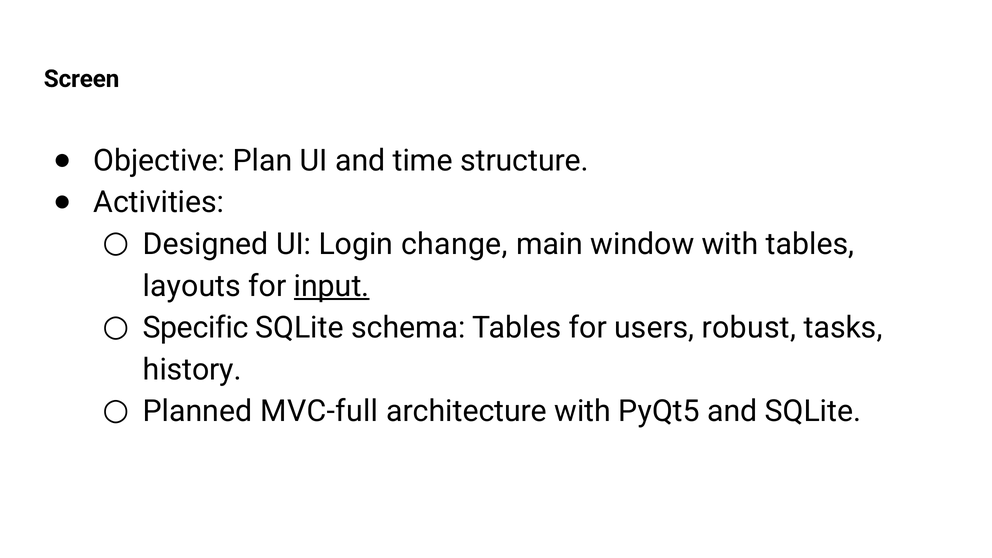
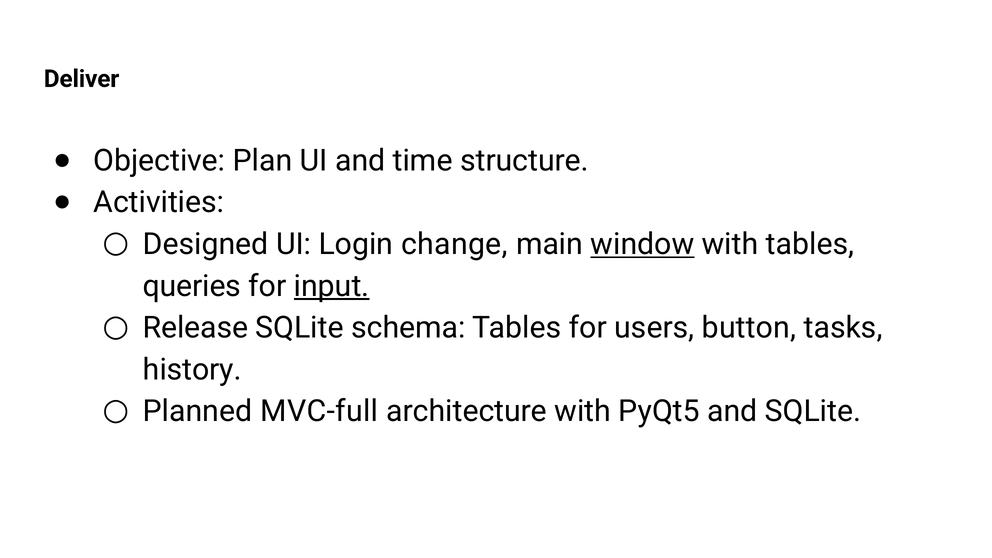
Screen: Screen -> Deliver (81, 79)
window underline: none -> present (642, 244)
layouts: layouts -> queries (192, 286)
Specific: Specific -> Release (196, 328)
robust: robust -> button (749, 328)
